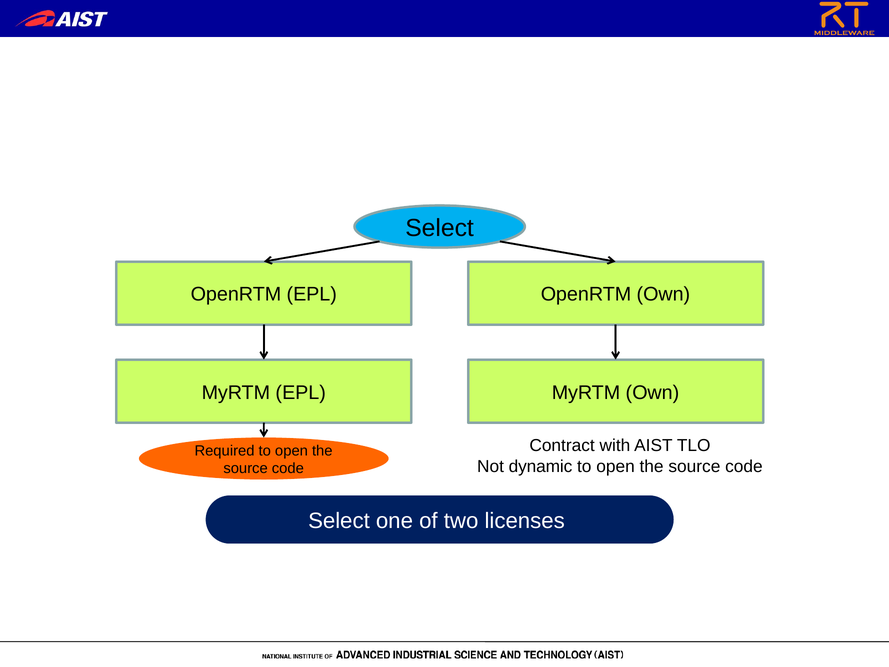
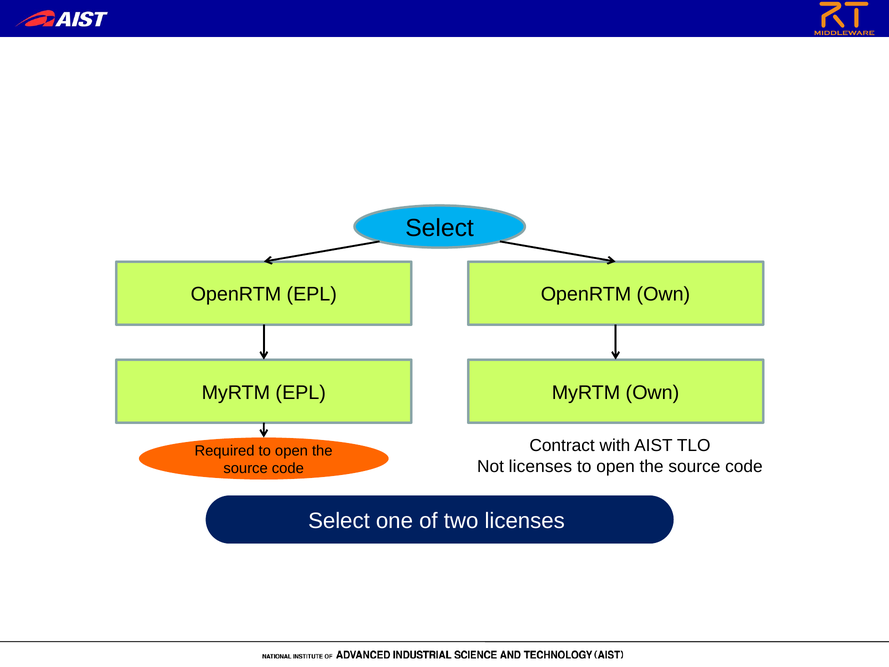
Not dynamic: dynamic -> licenses (540, 466)
